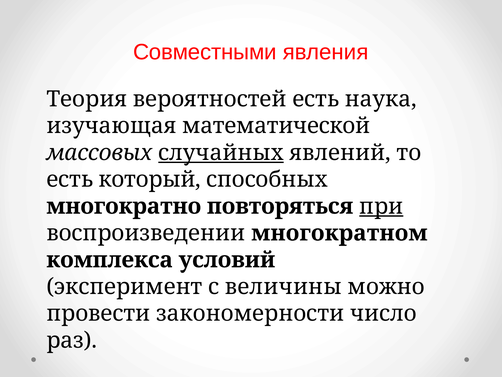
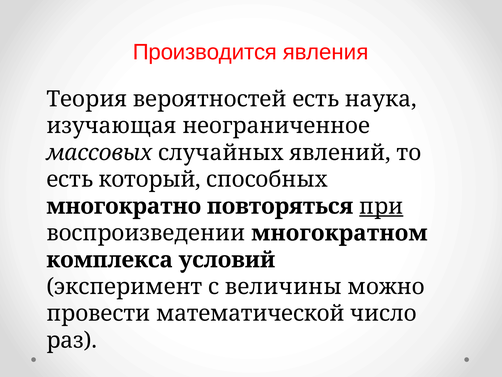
Совместными: Совместными -> Производится (205, 52)
математической: математической -> неограниченное (276, 126)
случайных underline: present -> none (221, 152)
закономерности: закономерности -> математической (250, 313)
